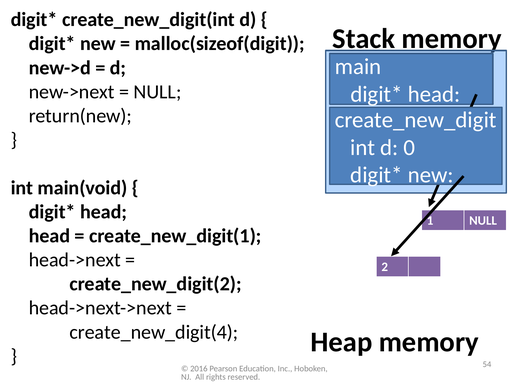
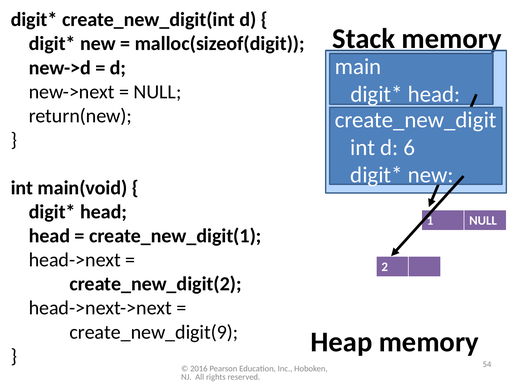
0: 0 -> 6 (409, 148)
create_new_digit(4: create_new_digit(4 -> create_new_digit(9 (154, 332)
